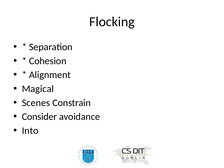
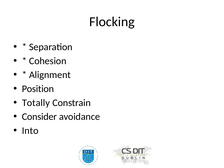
Magical: Magical -> Position (38, 89)
Scenes: Scenes -> Totally (36, 103)
